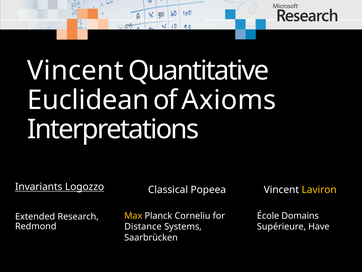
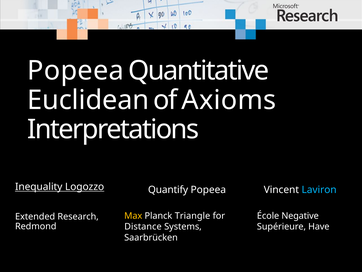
Vincent: Vincent -> Popeea (75, 71)
Invariants: Invariants -> Inequality (39, 186)
Classical: Classical -> Quantify (168, 190)
Laviron colour: yellow -> light blue (319, 190)
Corneliu: Corneliu -> Triangle (192, 215)
Domains: Domains -> Negative (300, 215)
